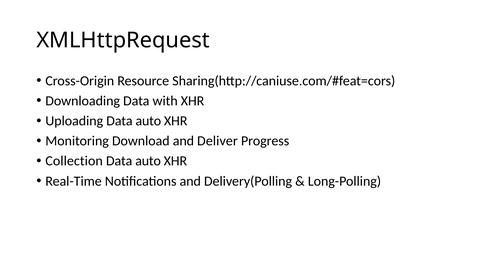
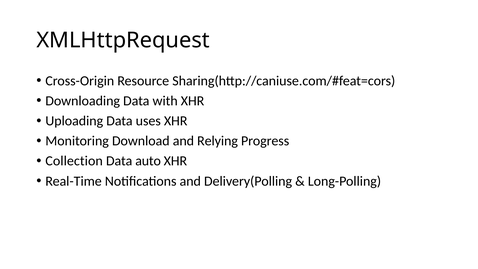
Uploading Data auto: auto -> uses (148, 121)
Deliver: Deliver -> Relying (218, 141)
